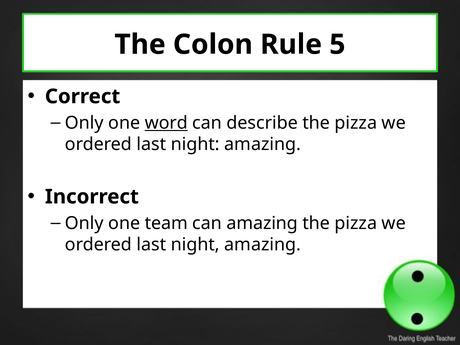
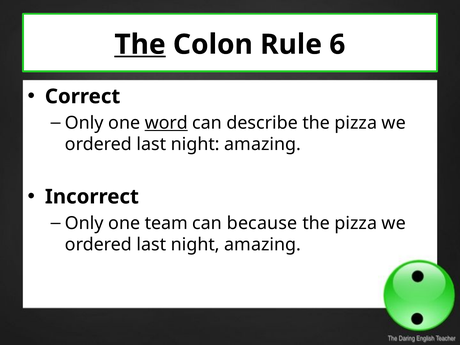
The underline: none -> present (140, 45)
5: 5 -> 6 (337, 45)
can amazing: amazing -> because (262, 223)
